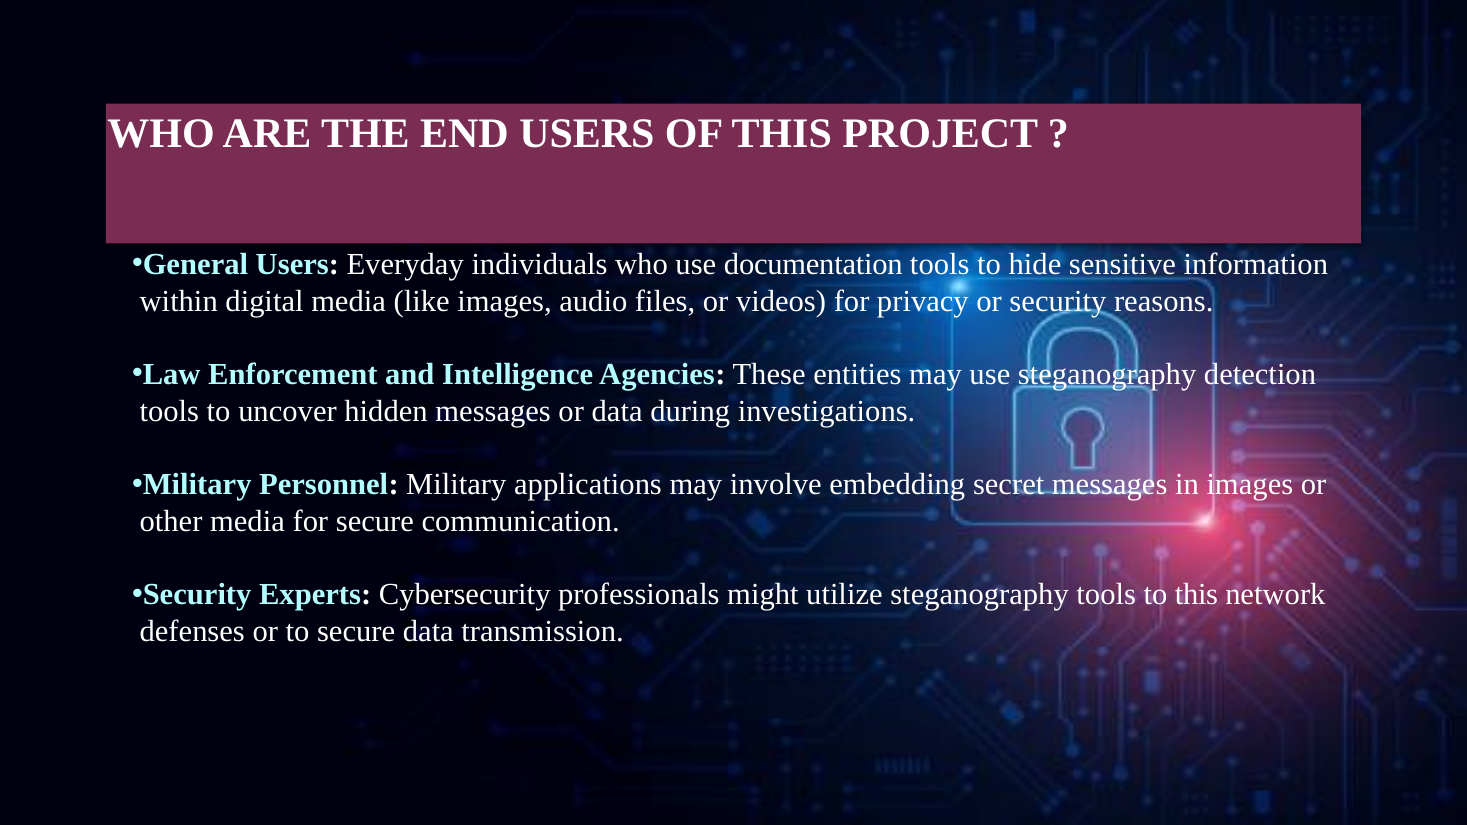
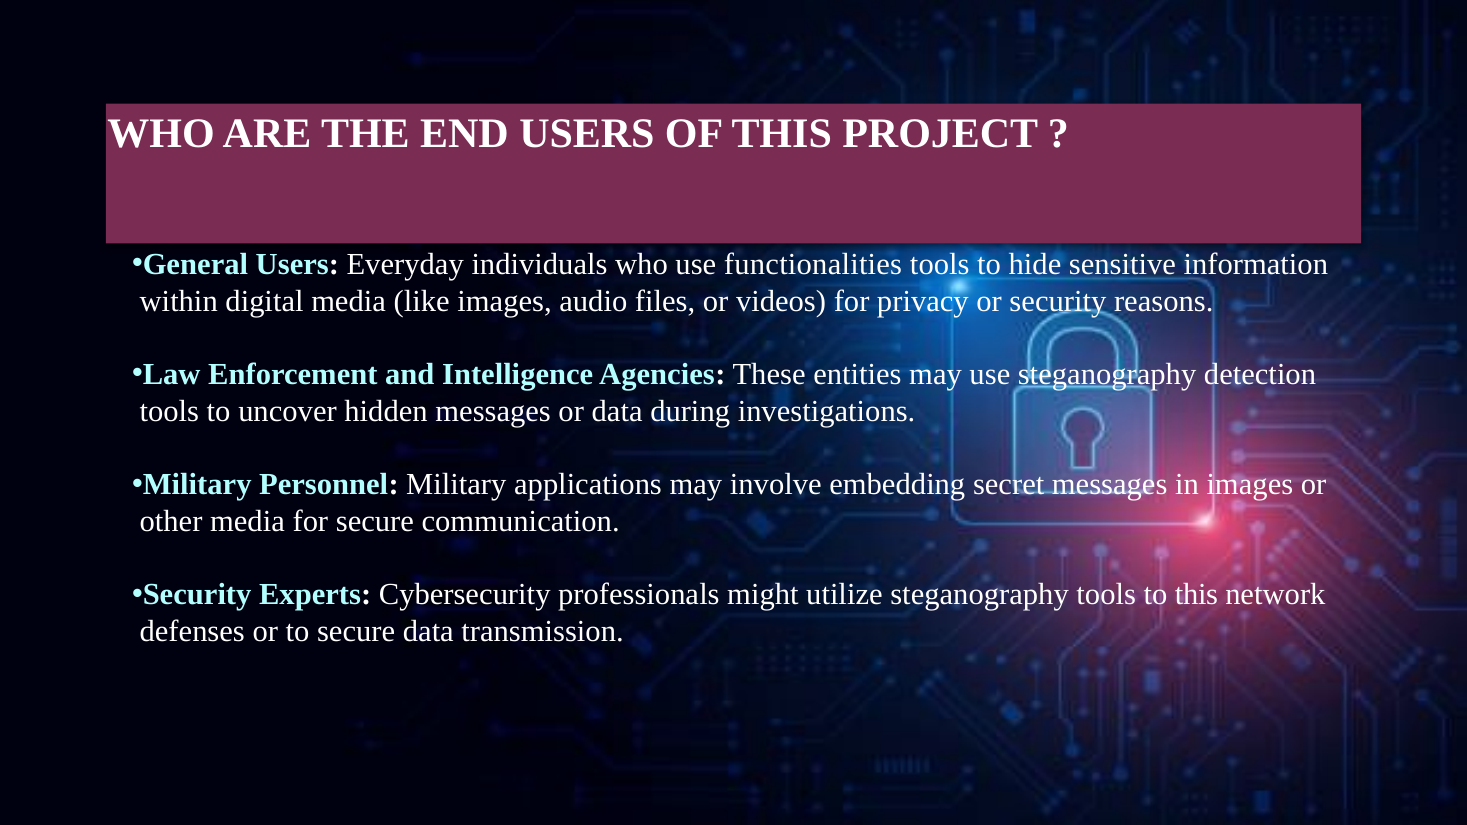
documentation: documentation -> functionalities (813, 265)
